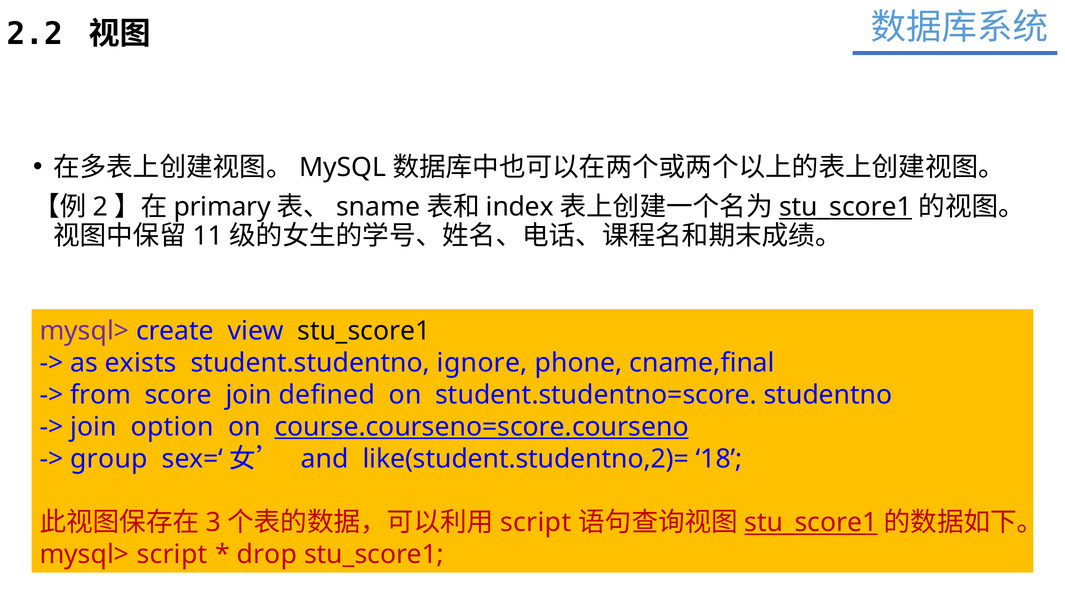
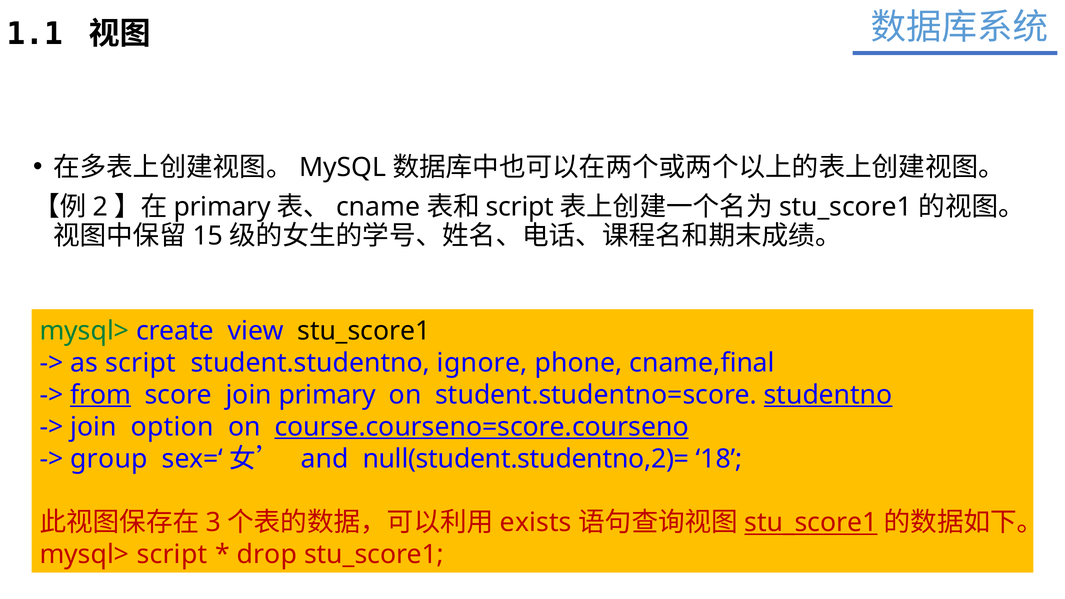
2.2: 2.2 -> 1.1 (35, 34)
sname: sname -> cname (378, 207)
index: index -> script (520, 207)
stu_score1 underline: present -> none (846, 207)
11: 11 -> 15 (208, 236)
mysql> colour: purple -> green (84, 331)
as exists: exists -> script (141, 363)
from underline: none -> present (101, 395)
join defined: defined -> primary (327, 395)
studentno underline: none -> present (828, 395)
like(student.studentno,2)=: like(student.studentno,2)= -> null(student.studentno,2)= (526, 459)
script: script -> exists (536, 523)
